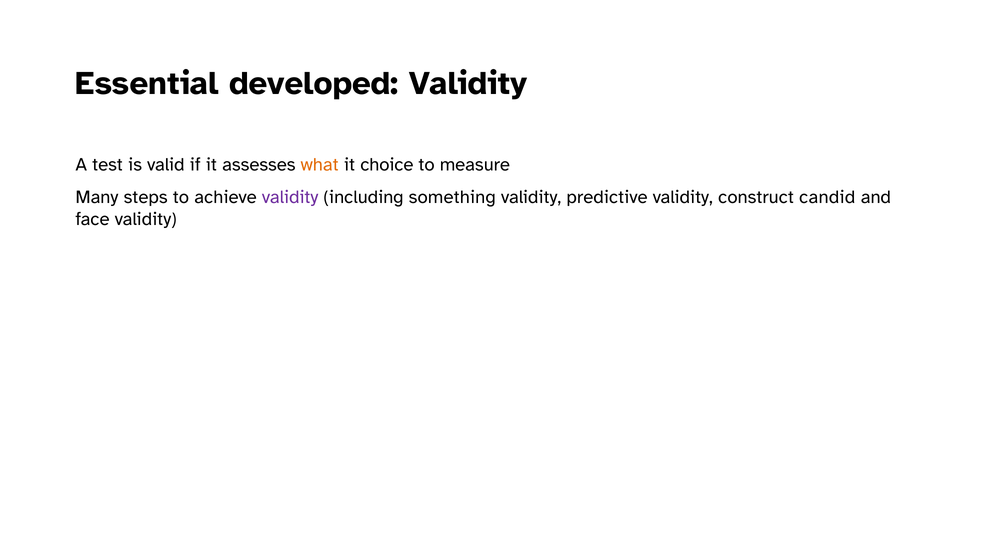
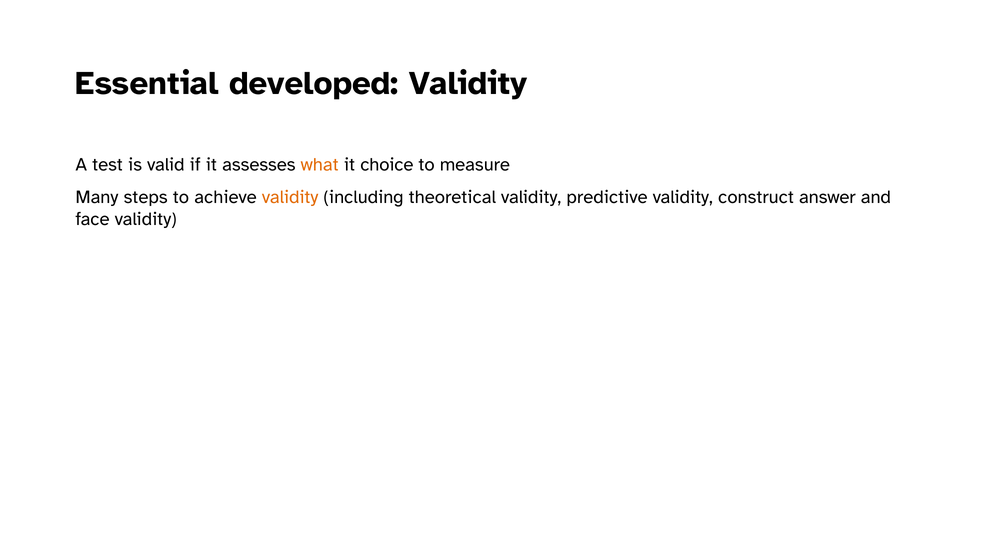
validity colour: purple -> orange (290, 197)
something: something -> theoretical (452, 197)
candid: candid -> answer (827, 197)
